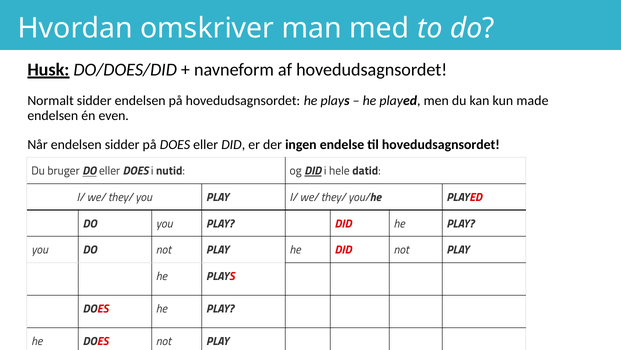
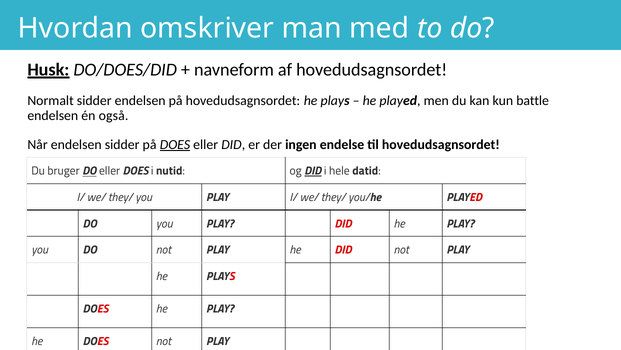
made: made -> battle (533, 101)
even: even -> også (114, 116)
DOES underline: none -> present (175, 144)
